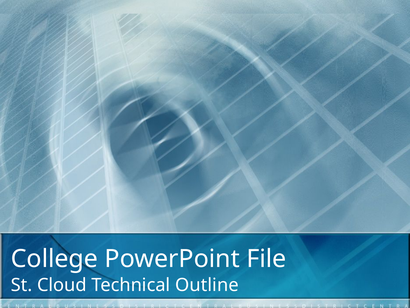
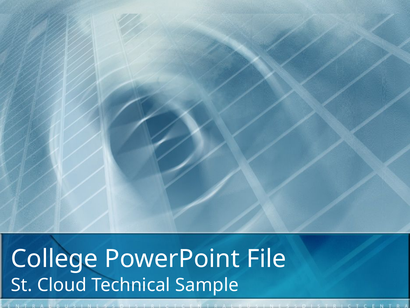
Outline: Outline -> Sample (207, 285)
